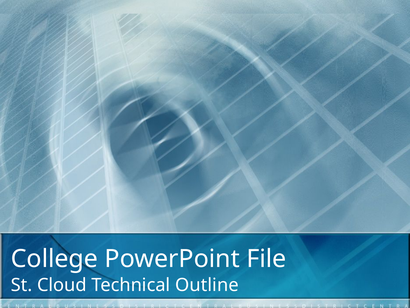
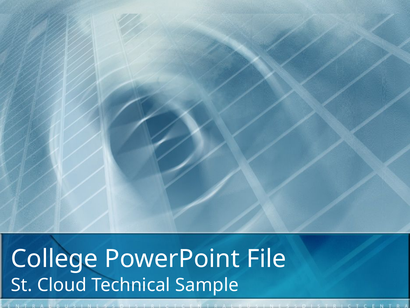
Outline: Outline -> Sample (207, 285)
